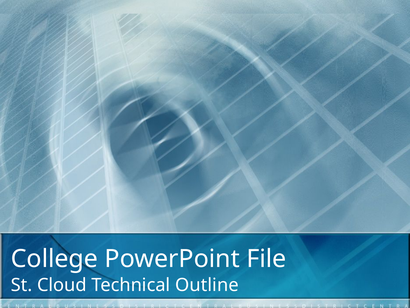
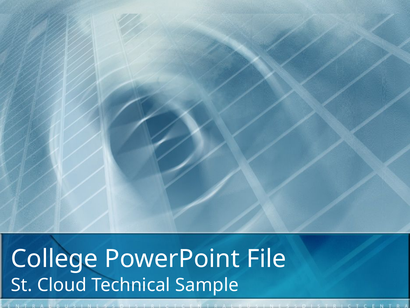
Outline: Outline -> Sample (207, 285)
